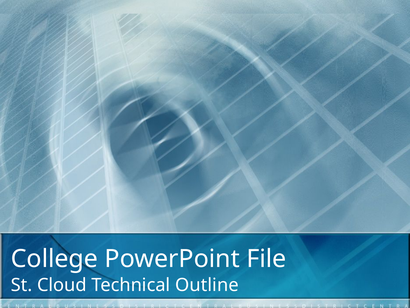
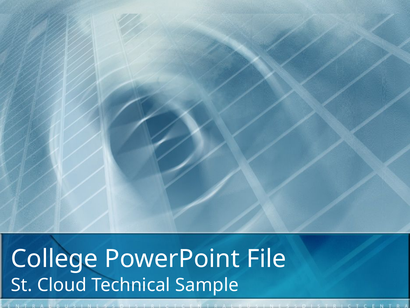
Outline: Outline -> Sample (207, 285)
